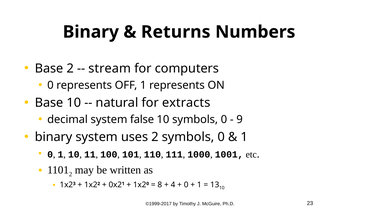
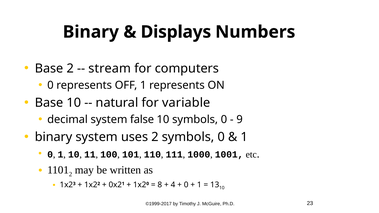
Returns: Returns -> Displays (176, 32)
extracts: extracts -> variable (186, 103)
